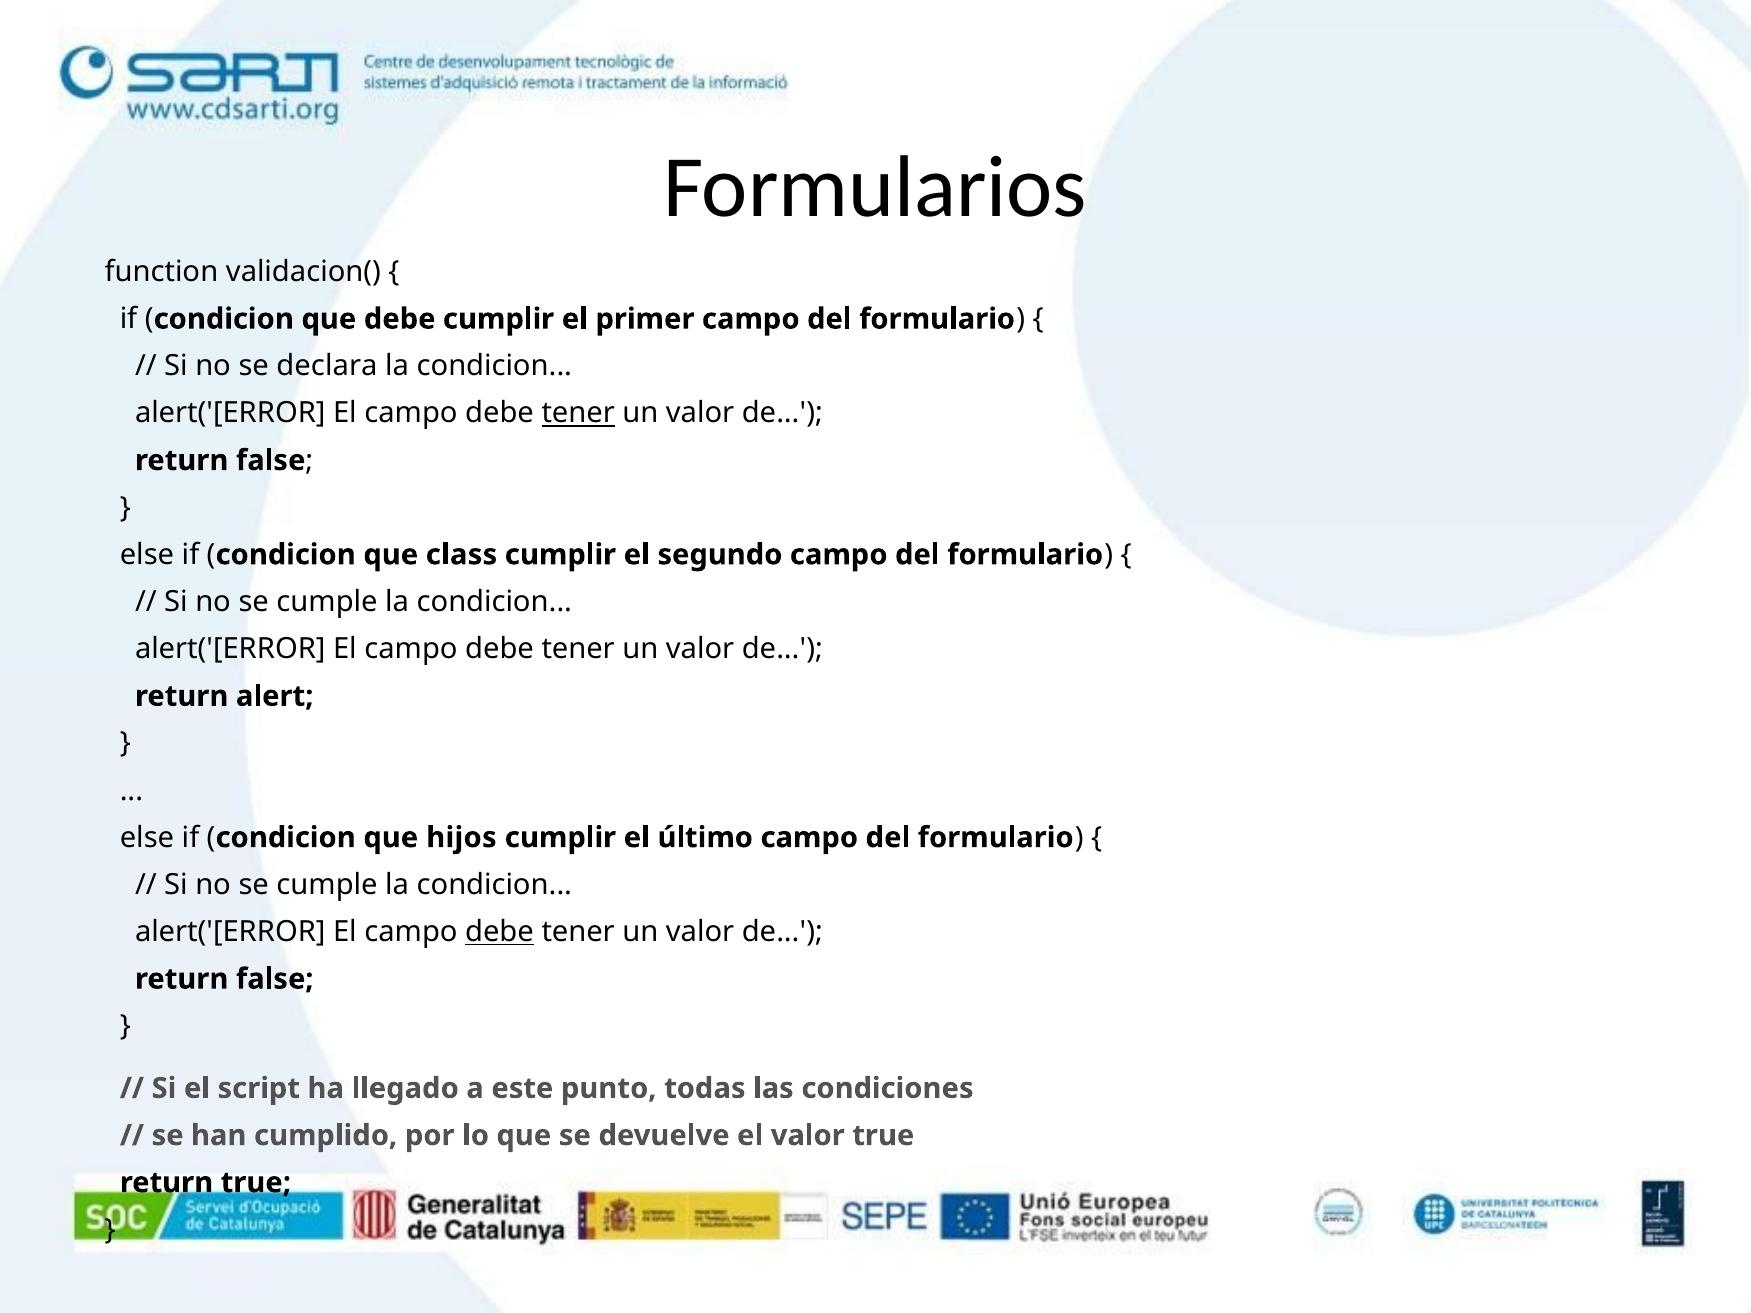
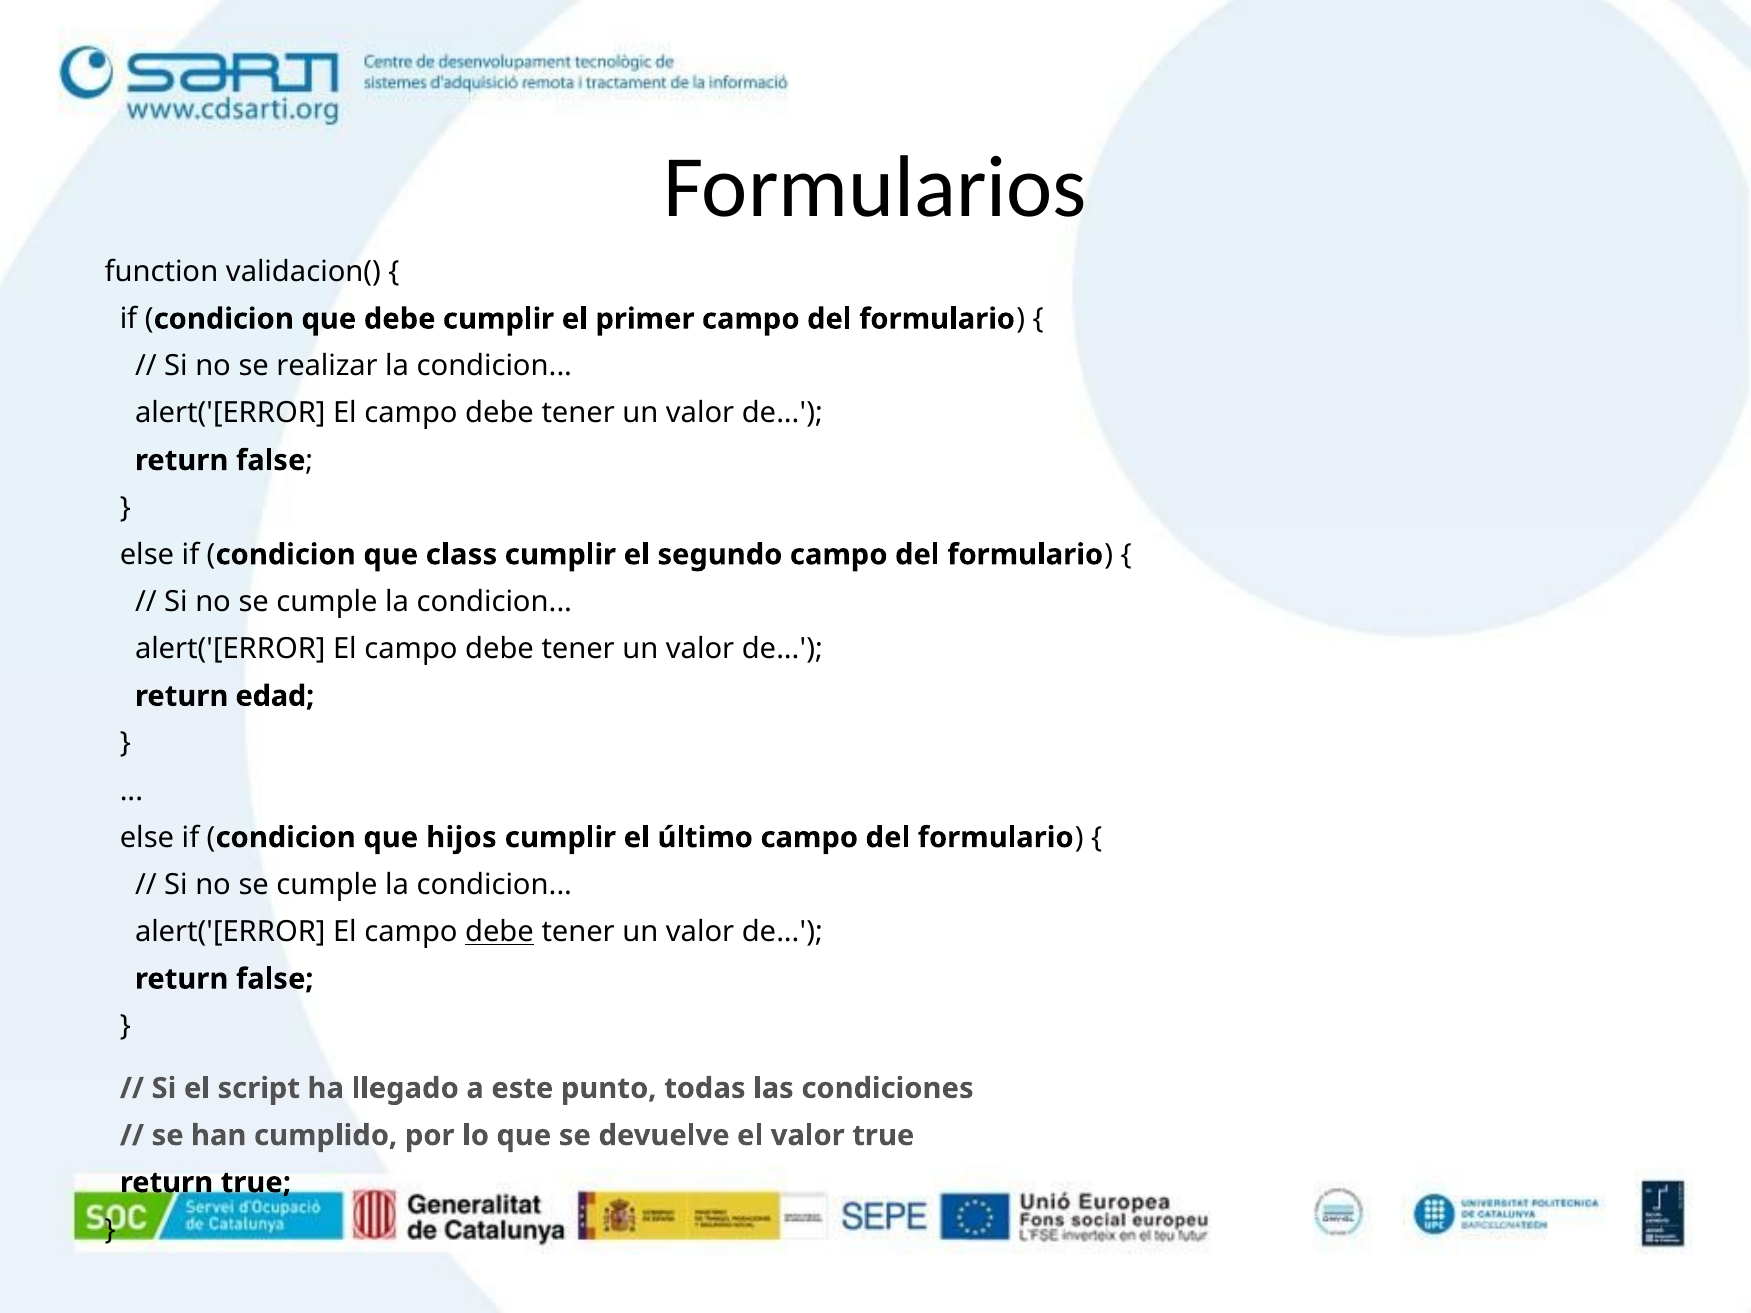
declara: declara -> realizar (327, 366)
tener underline: present -> none (578, 413)
alert: alert -> edad (275, 696)
